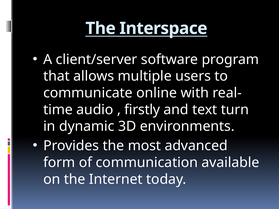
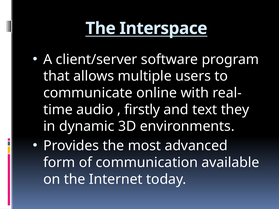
turn: turn -> they (235, 110)
